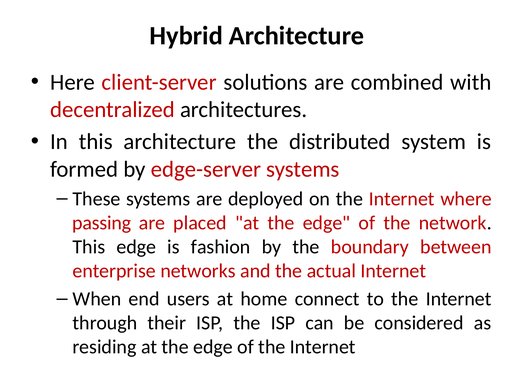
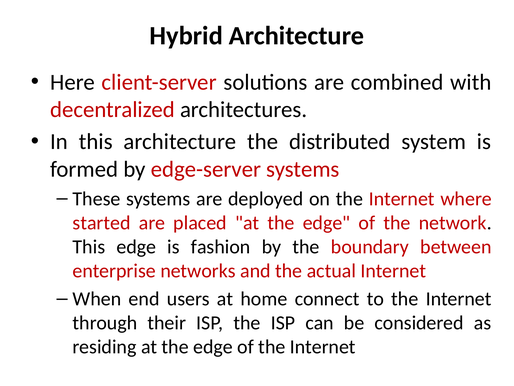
passing: passing -> started (102, 222)
